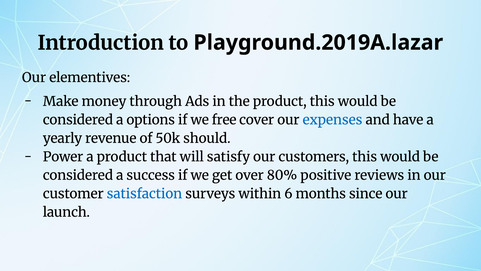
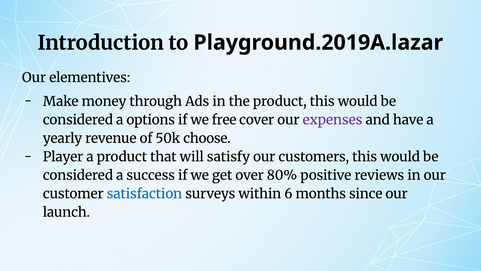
expenses colour: blue -> purple (332, 120)
should: should -> choose (207, 138)
Power: Power -> Player (63, 157)
